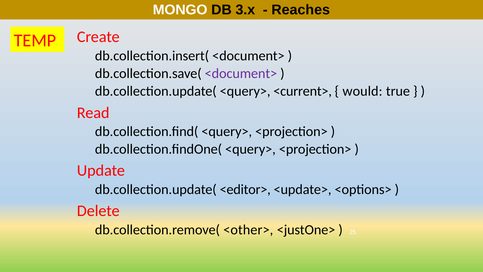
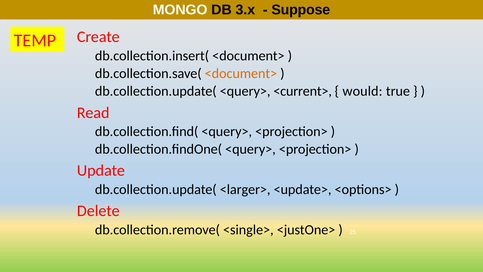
Reaches: Reaches -> Suppose (301, 10)
<document> colour: purple -> orange (241, 74)
<editor>: <editor> -> <larger> (245, 189)
<other>: <other> -> <single> (248, 229)
